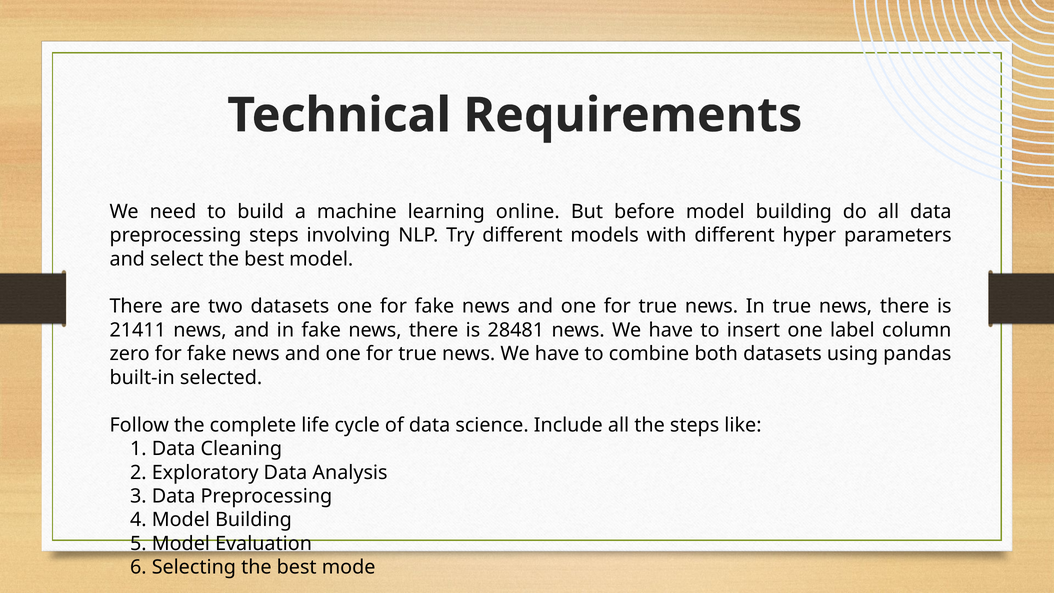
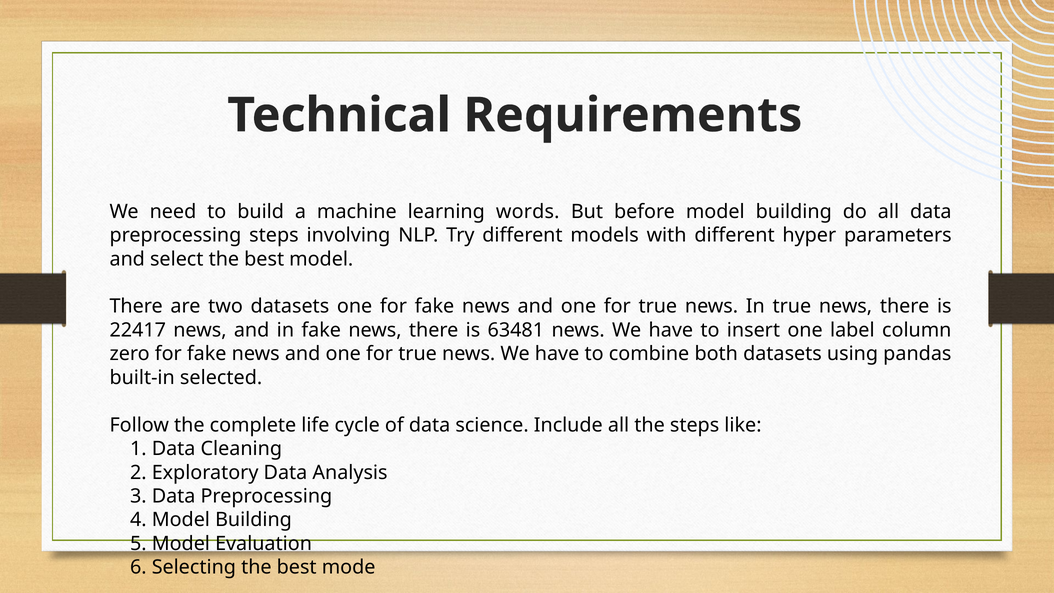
online: online -> words (528, 212)
21411: 21411 -> 22417 (138, 330)
28481: 28481 -> 63481 (516, 330)
